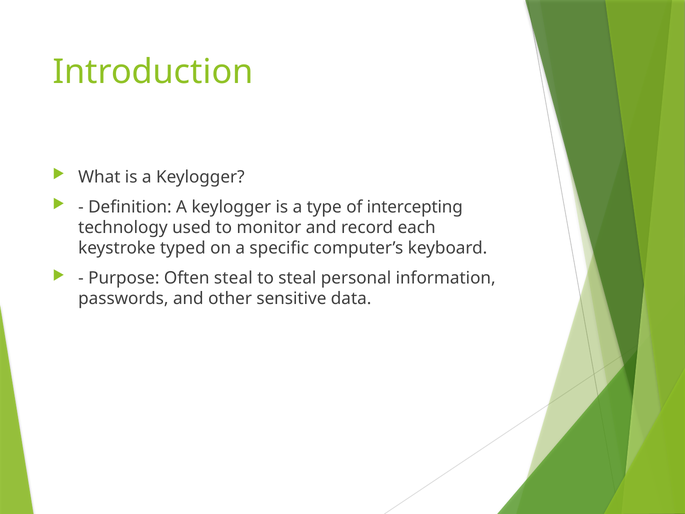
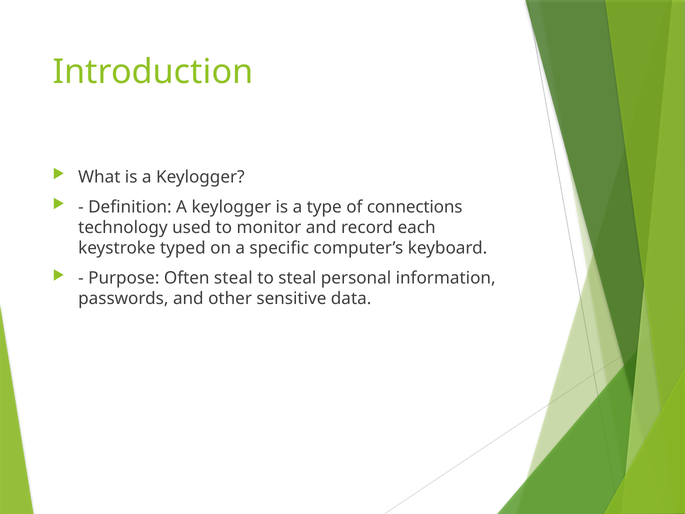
intercepting: intercepting -> connections (415, 207)
